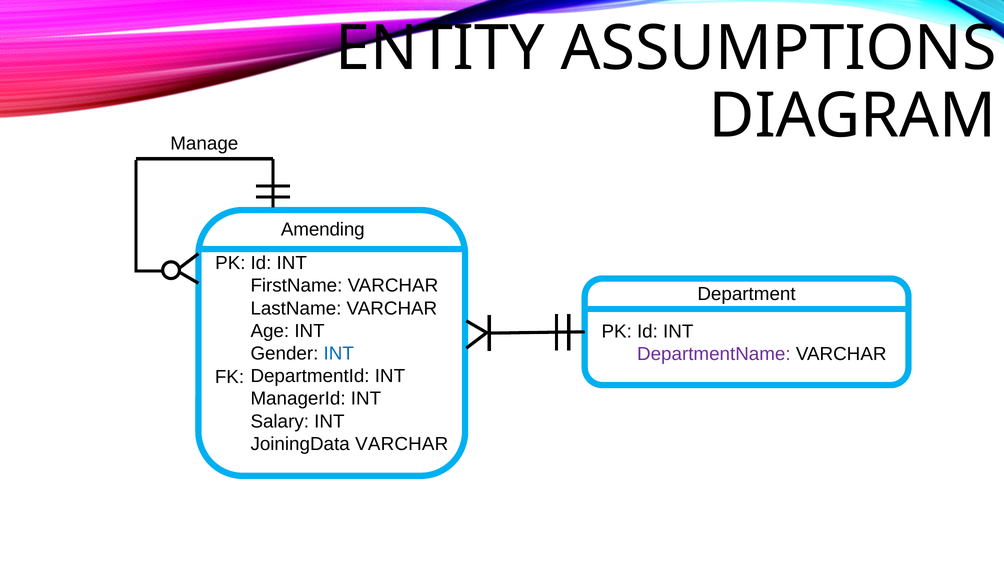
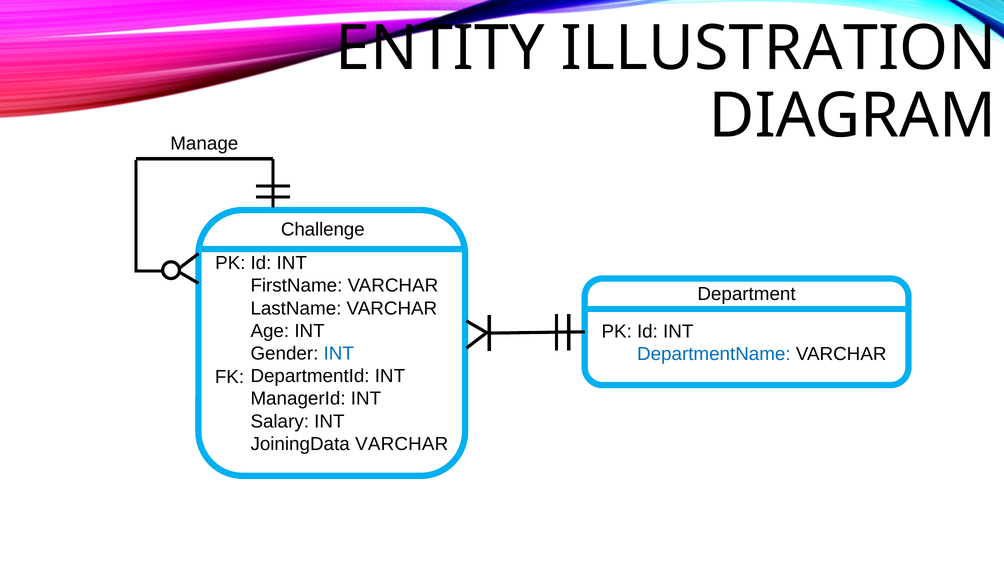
ASSUMPTIONS: ASSUMPTIONS -> ILLUSTRATION (779, 48)
Amending: Amending -> Challenge (323, 229)
DepartmentName colour: purple -> blue (714, 354)
